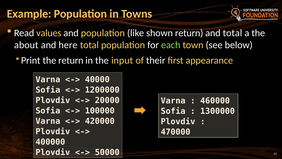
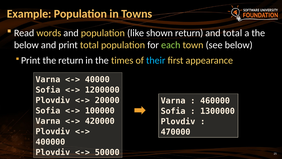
values: values -> words (49, 33)
about: about -> below (26, 45)
here: here -> print (68, 45)
input: input -> times (122, 60)
their colour: white -> light blue (156, 60)
